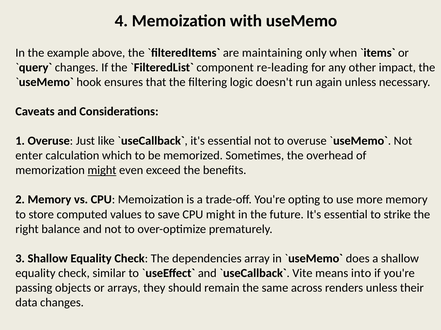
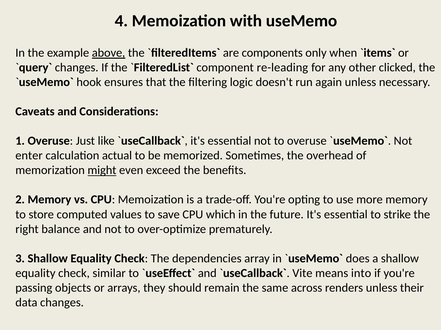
above underline: none -> present (109, 53)
maintaining: maintaining -> components (272, 53)
impact: impact -> clicked (397, 68)
which: which -> actual (117, 156)
CPU might: might -> which (221, 215)
